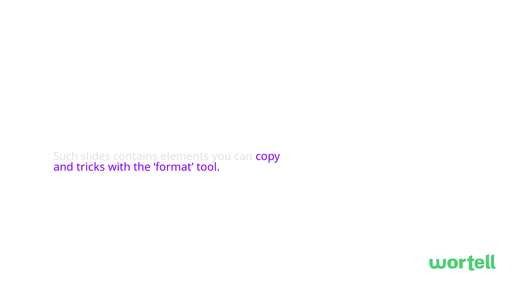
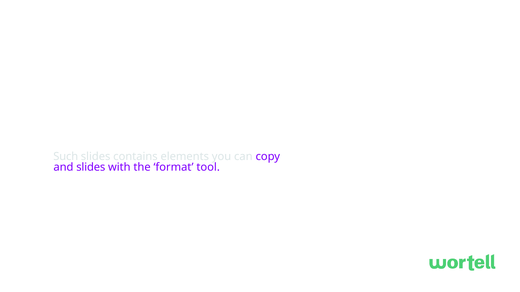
and tricks: tricks -> slides (91, 168)
